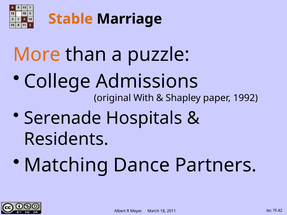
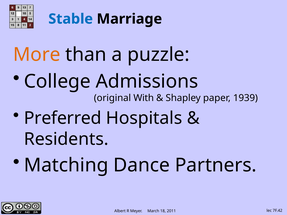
Stable colour: orange -> blue (71, 19)
1992: 1992 -> 1939 (245, 98)
Serenade: Serenade -> Preferred (63, 118)
